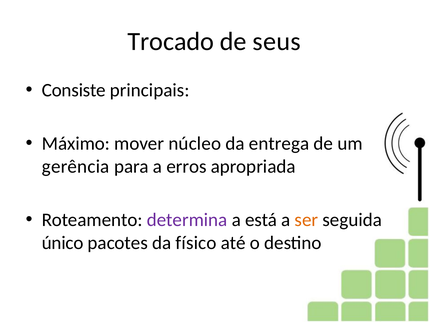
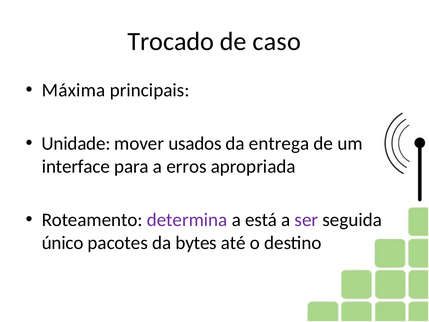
seus: seus -> caso (277, 42)
Consiste: Consiste -> Máxima (74, 90)
Máximo: Máximo -> Unidade (76, 143)
núcleo: núcleo -> usados (195, 143)
gerência: gerência -> interface (76, 166)
ser colour: orange -> purple (306, 220)
físico: físico -> bytes (196, 243)
